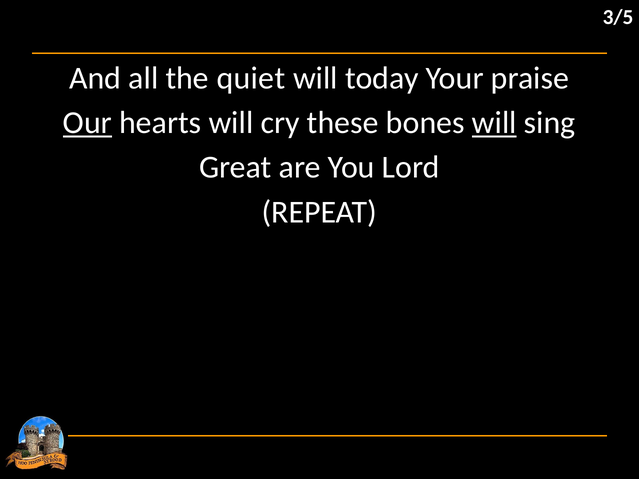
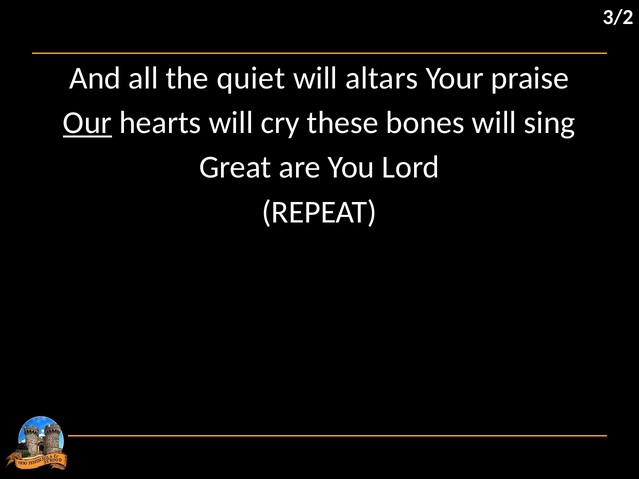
3/5: 3/5 -> 3/2 (618, 17)
today: today -> altars (382, 78)
will underline: present -> none (494, 123)
